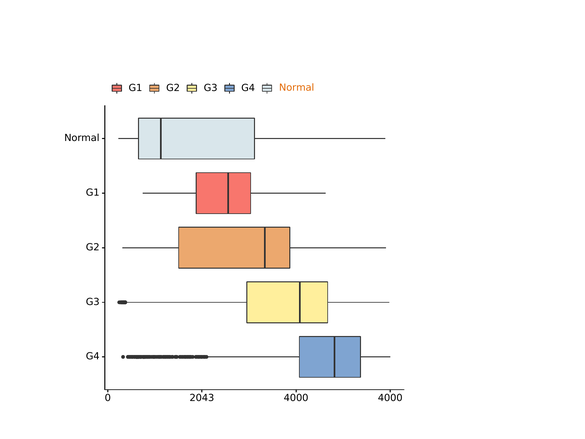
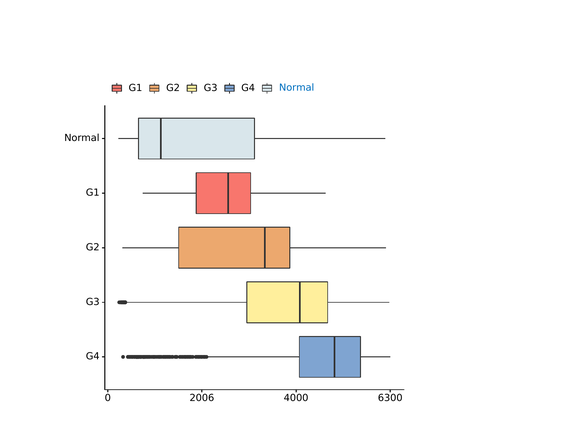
Normal colour: orange -> blue (297, 88)
2043: 2043 -> 2006 (202, 398)
4000 4000: 4000 -> 6300 (390, 398)
